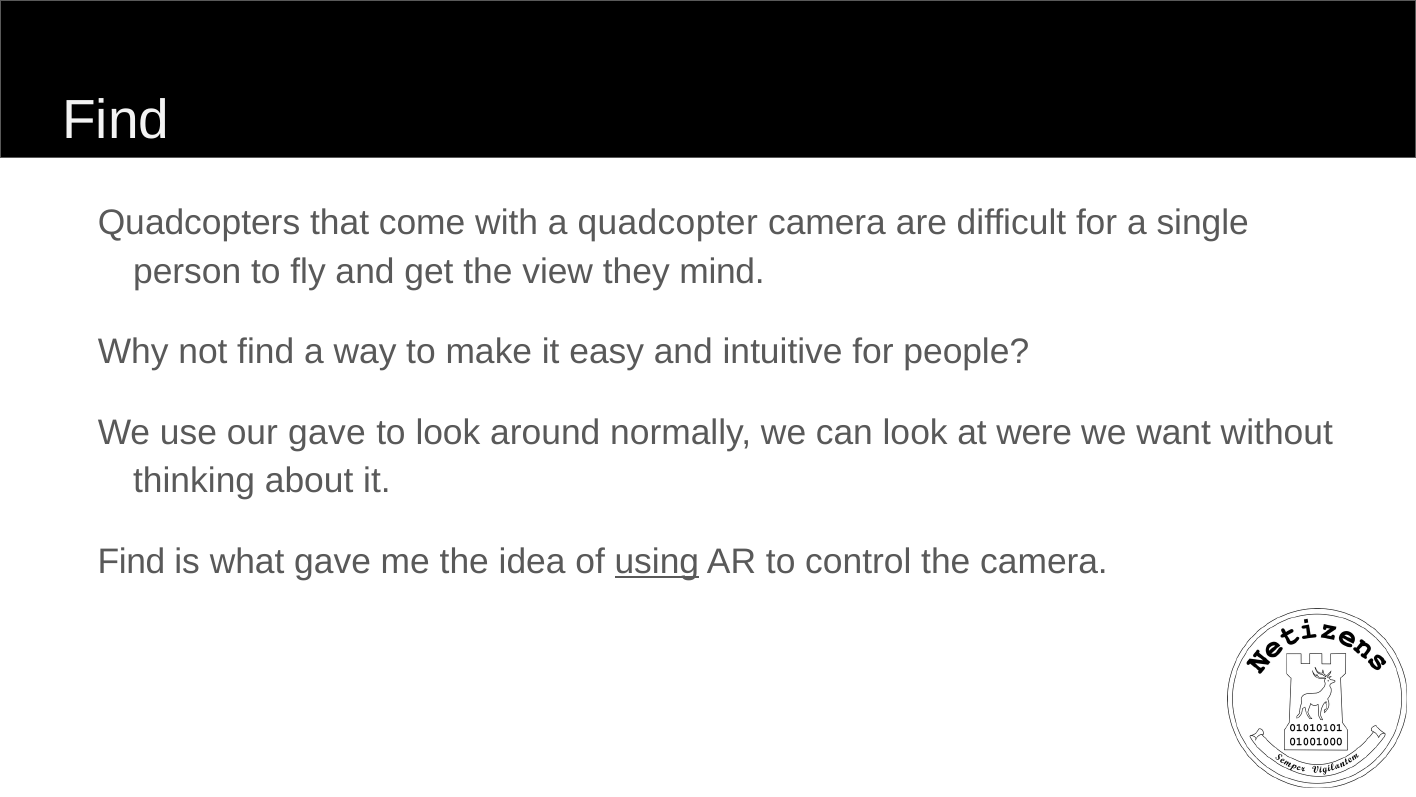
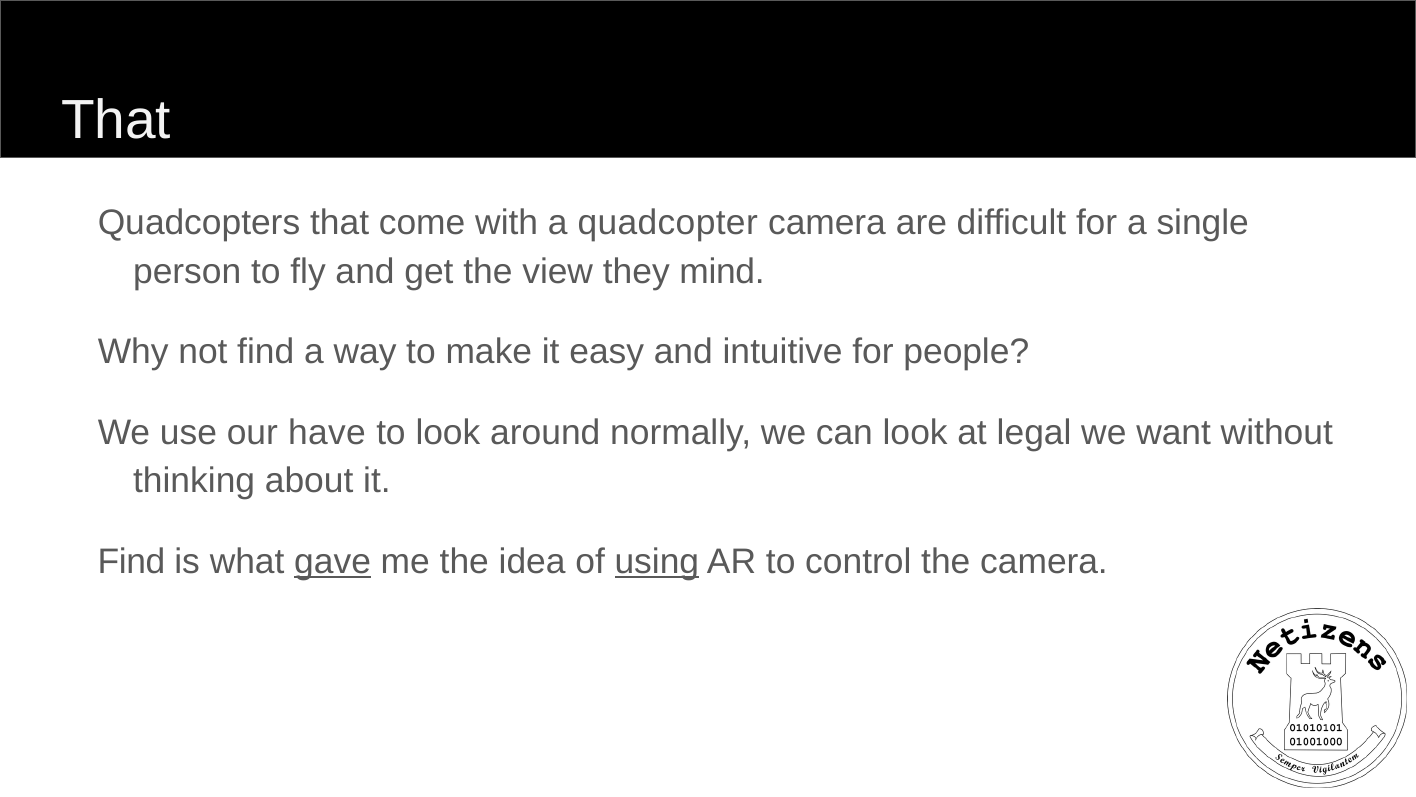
Find: Find -> That (116, 120)
our gave: gave -> have (327, 432)
were: were -> legal (1034, 432)
gave underline: none -> present (333, 561)
